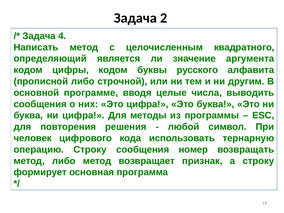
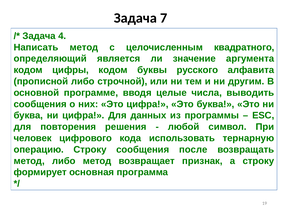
2: 2 -> 7 (164, 18)
методы: методы -> данных (148, 115)
номер: номер -> после (193, 150)
